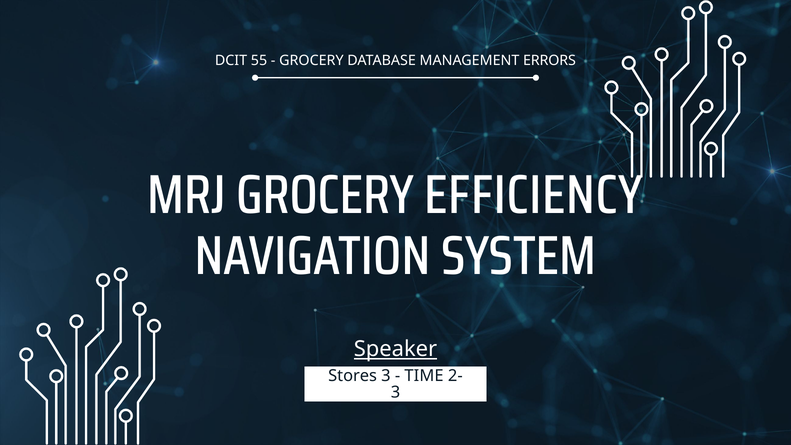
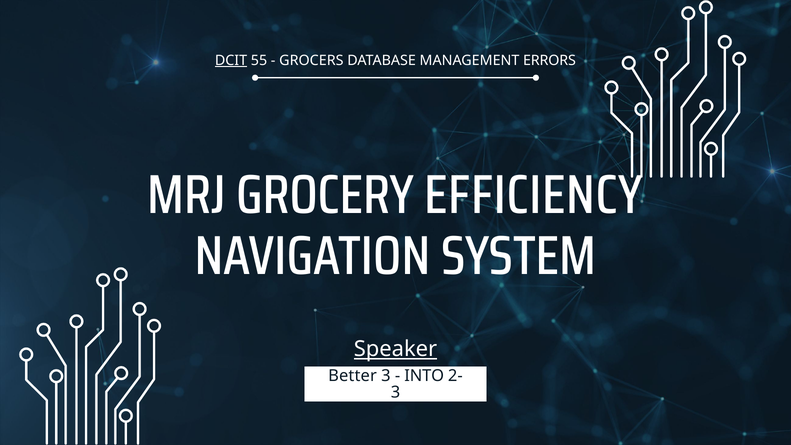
DCIT underline: none -> present (231, 60)
GROCERY: GROCERY -> GROCERS (311, 60)
Stores: Stores -> Better (353, 376)
TIME: TIME -> INTO (424, 376)
